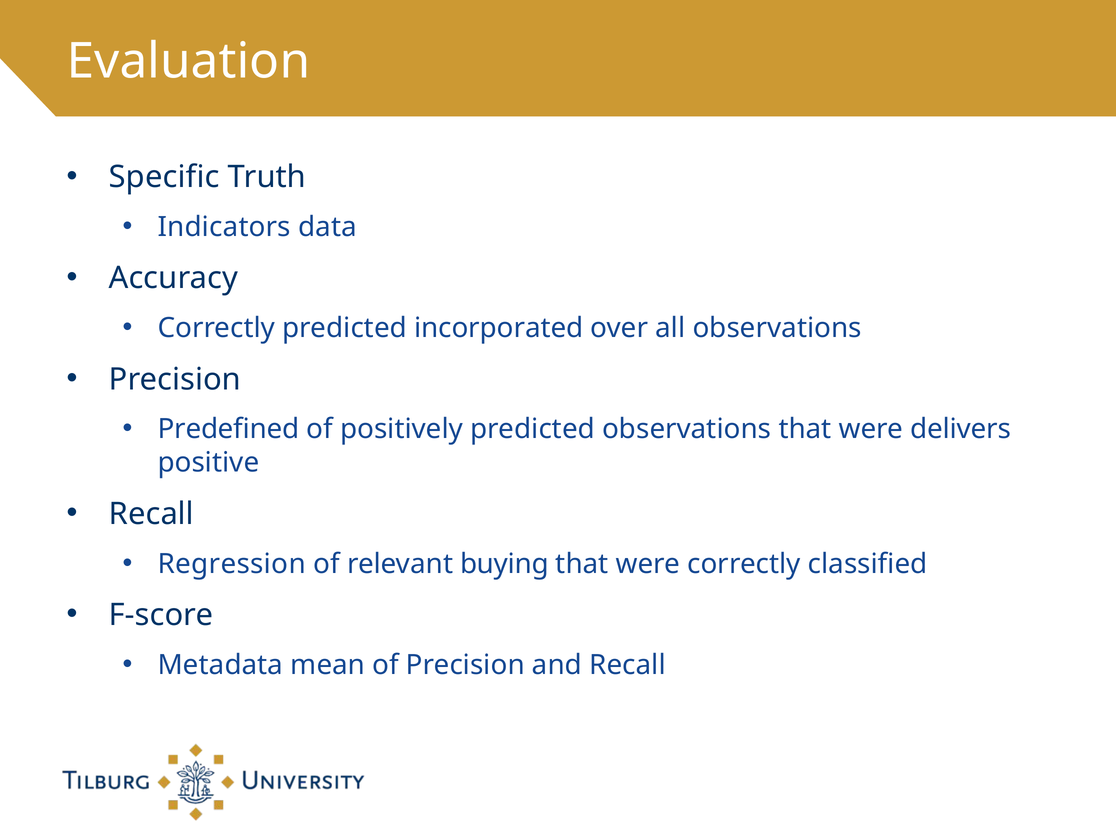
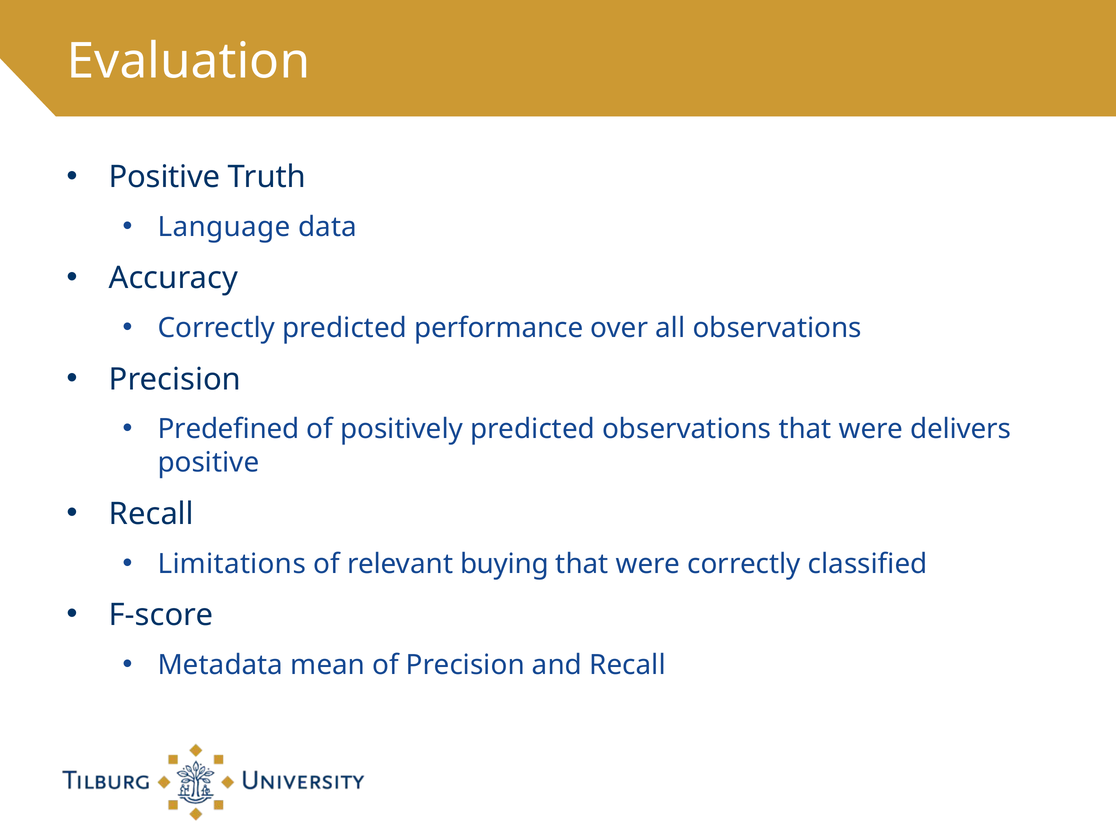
Specific: Specific -> Positive (164, 177)
Indicators: Indicators -> Language (224, 227)
incorporated: incorporated -> performance (499, 328)
Regression: Regression -> Limitations (232, 564)
